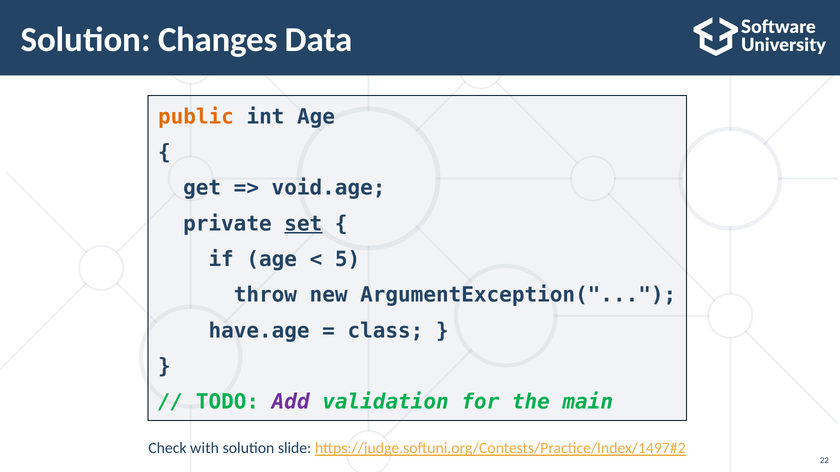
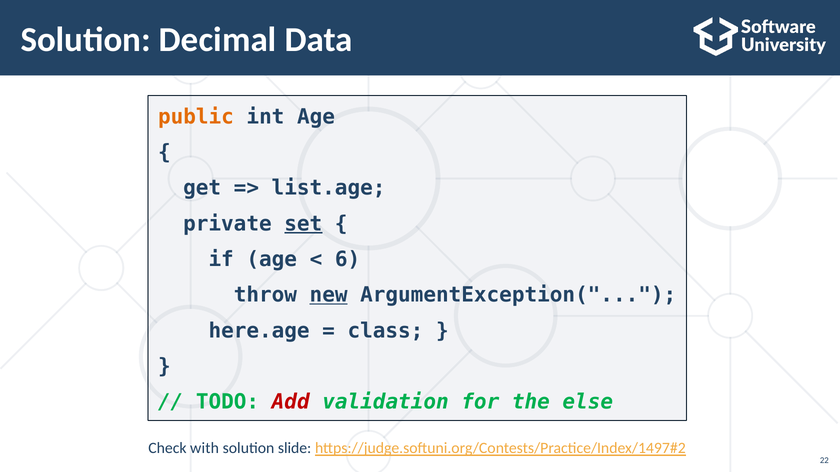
Changes: Changes -> Decimal (218, 40)
void.age: void.age -> list.age (329, 188)
5: 5 -> 6 (348, 260)
new underline: none -> present (329, 295)
have.age: have.age -> here.age (259, 331)
Add colour: purple -> red (291, 402)
main: main -> else (588, 402)
